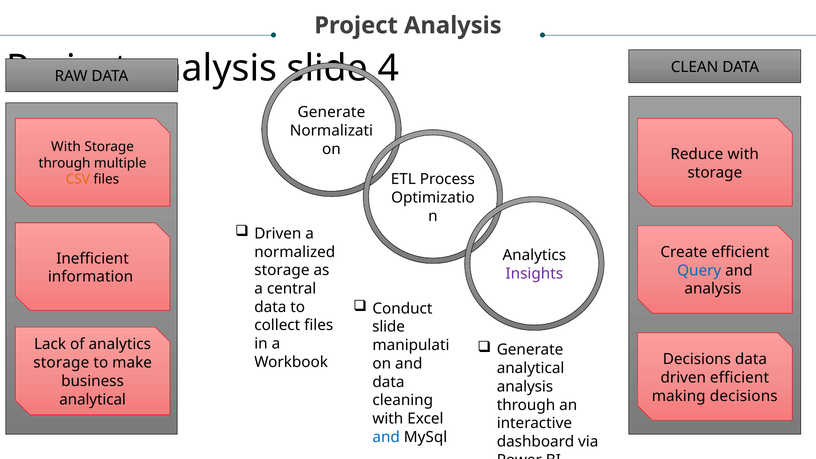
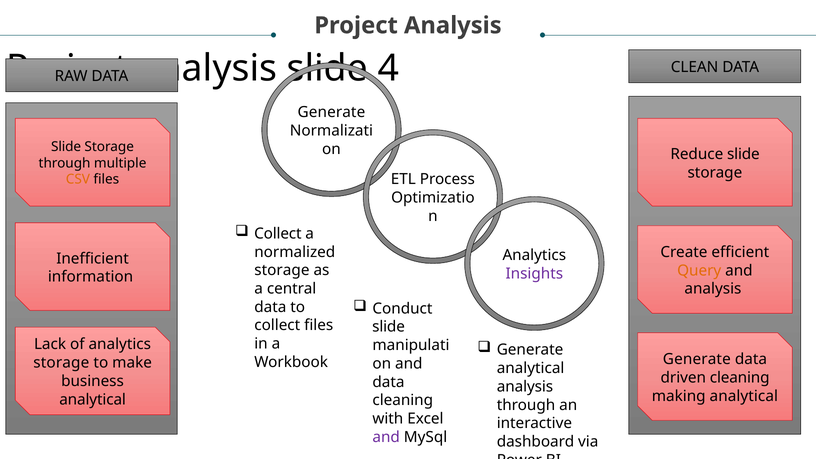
With: With -> Slide (66, 147)
Reduce with: with -> slide (743, 154)
Driven: Driven -> Collect (278, 234)
Query colour: blue -> orange (699, 270)
Decisions: Decisions -> Generate (697, 359)
driven efficient: efficient -> cleaning (740, 378)
making decisions: decisions -> analytical (744, 396)
and colour: blue -> purple (386, 437)
